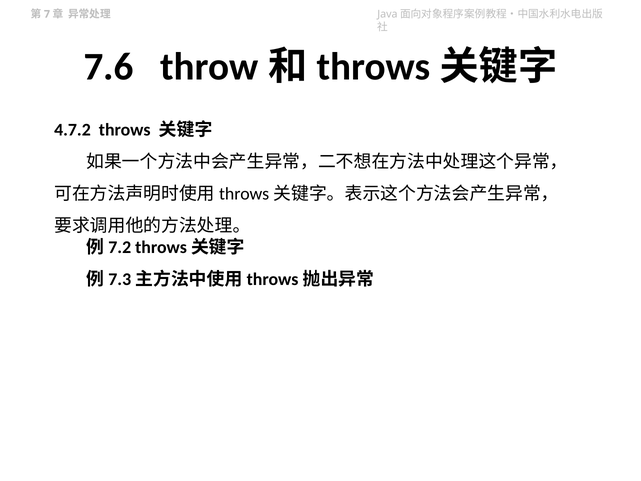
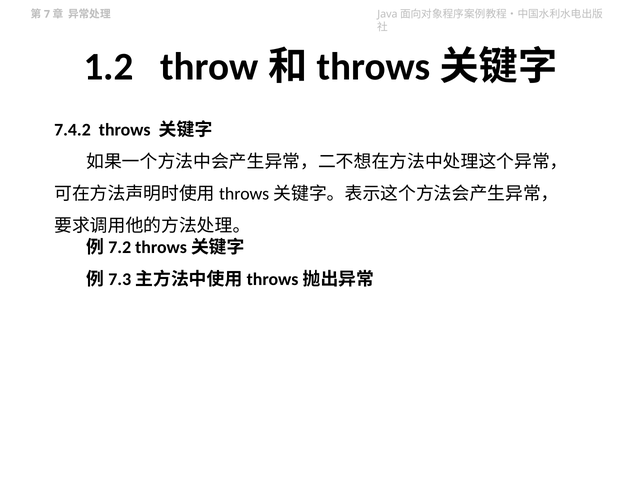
7.6: 7.6 -> 1.2 (109, 67)
4.7.2: 4.7.2 -> 7.4.2 (72, 130)
